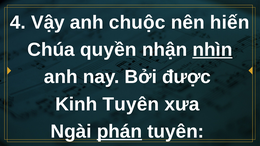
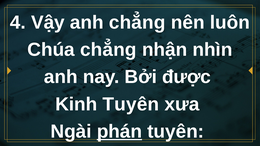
anh chuộc: chuộc -> chẳng (137, 22)
hiến: hiến -> luôn (230, 22)
Chúa quyền: quyền -> chẳng (108, 50)
nhìn underline: present -> none (212, 50)
